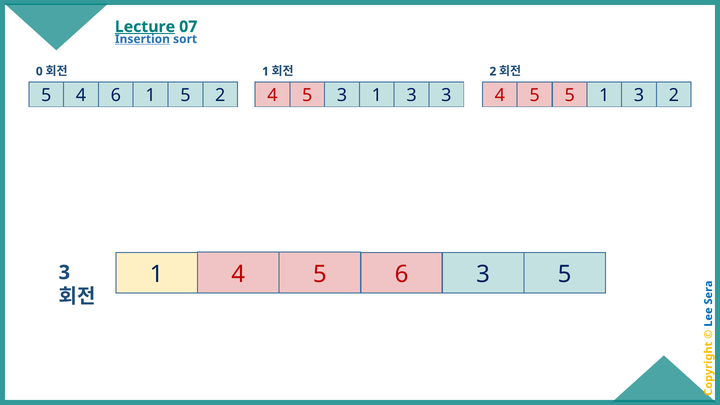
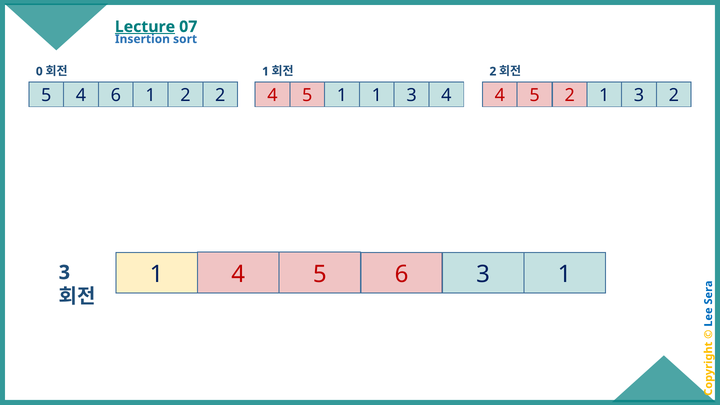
Insertion underline: present -> none (142, 39)
1 5: 5 -> 2 (185, 96)
3: 3 -> 1 (342, 96)
3 3: 3 -> 4 (446, 96)
5: 5 -> 2 (570, 96)
3 5: 5 -> 1 (565, 274)
